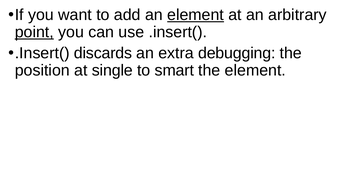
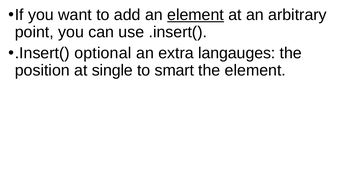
point underline: present -> none (34, 32)
discards: discards -> optional (103, 53)
debugging: debugging -> langauges (237, 53)
